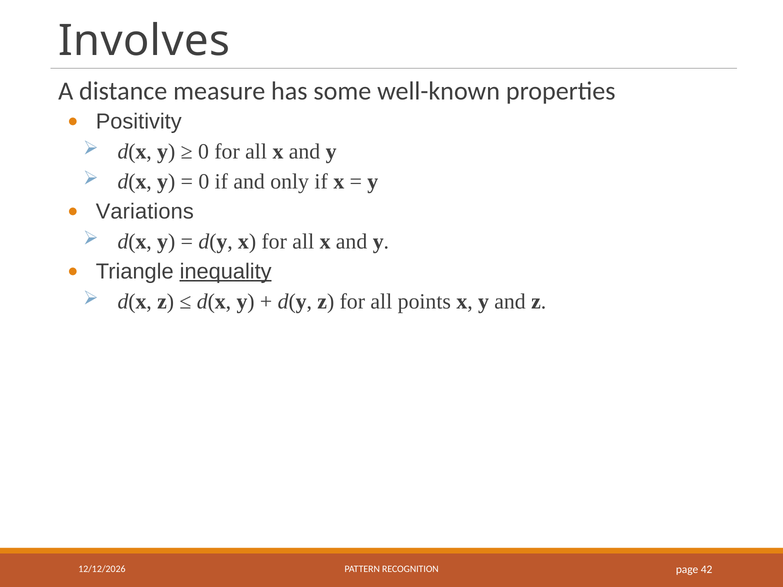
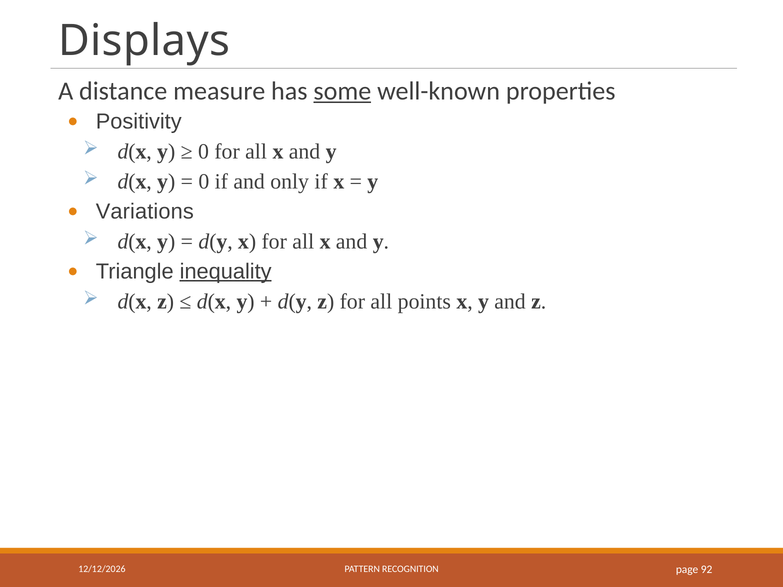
Involves: Involves -> Displays (144, 41)
some underline: none -> present (342, 91)
42: 42 -> 92 (707, 569)
